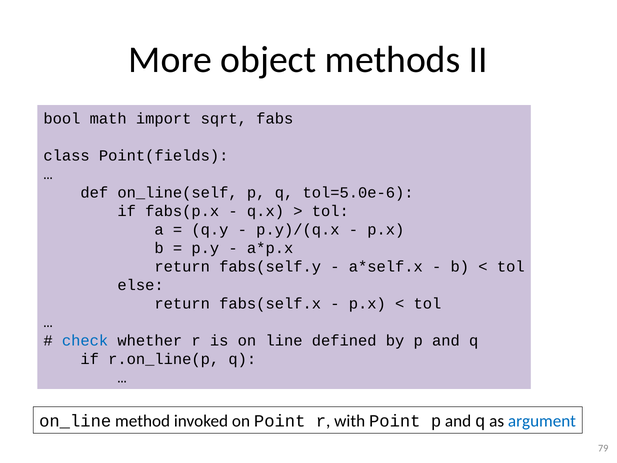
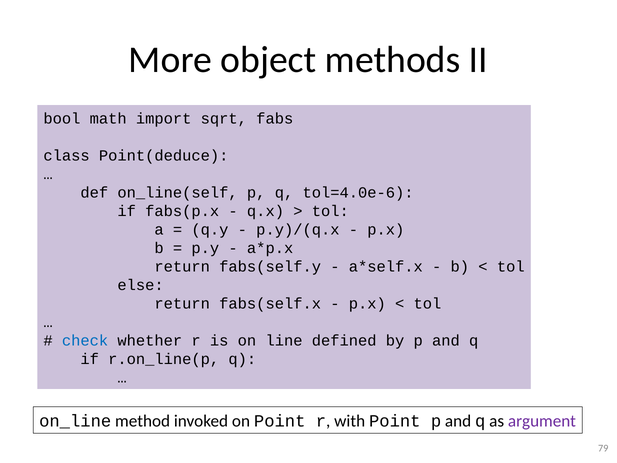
Point(fields: Point(fields -> Point(deduce (164, 155)
tol=5.0e-6: tol=5.0e-6 -> tol=4.0e-6 (358, 192)
argument colour: blue -> purple (542, 421)
